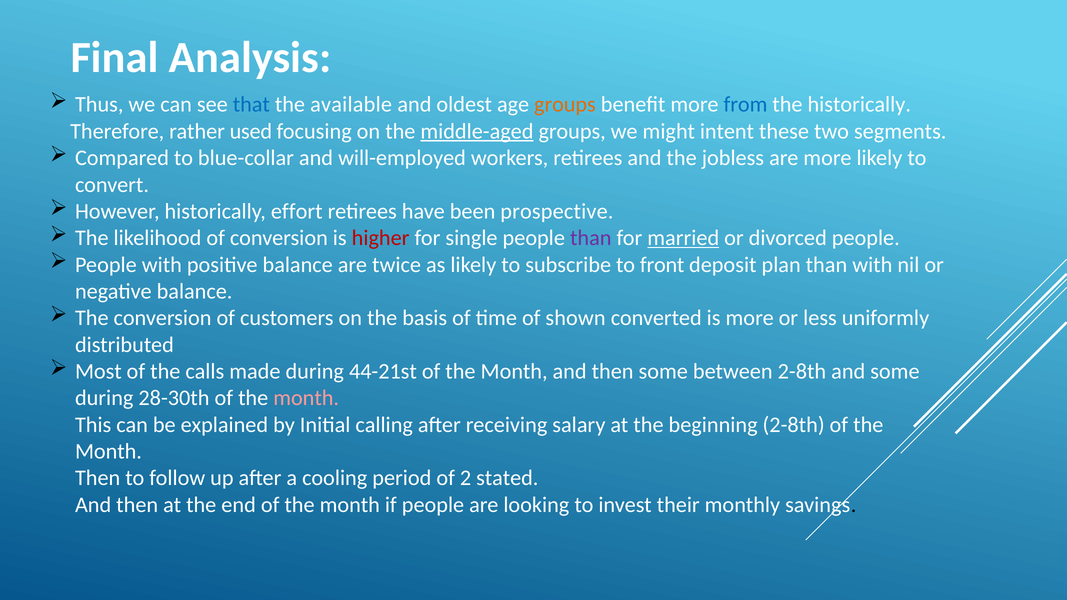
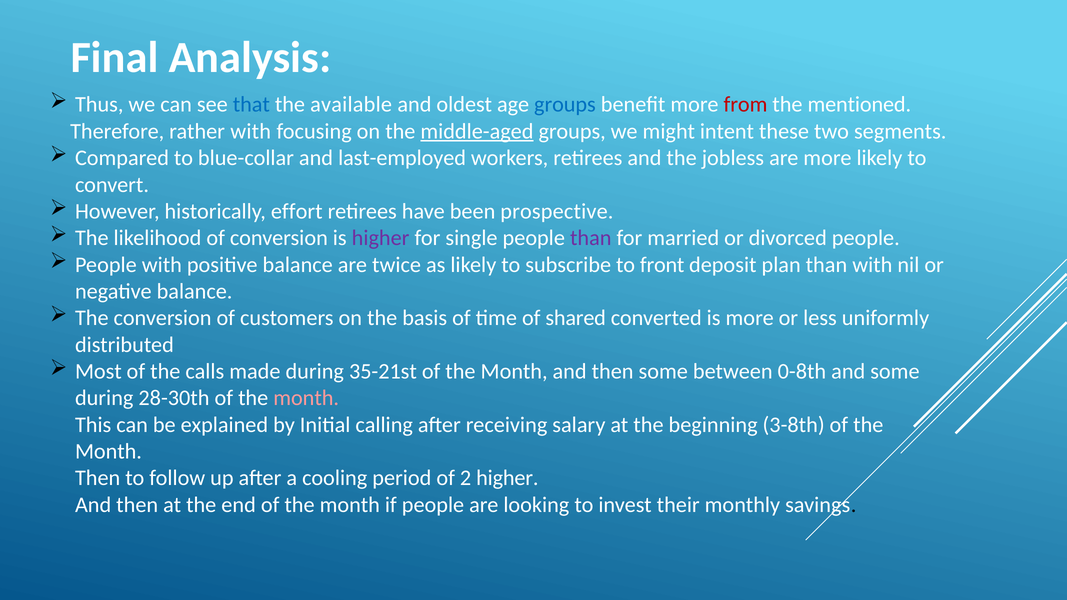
groups colour: orange -> blue (565, 105)
from colour: blue -> red (745, 105)
the historically: historically -> mentioned (859, 105)
rather used: used -> with (251, 131)
will-employed: will-employed -> last-employed (402, 158)
higher colour: red -> purple (381, 238)
married underline: present -> none (683, 238)
shown: shown -> shared (576, 318)
44-21st: 44-21st -> 35-21st (383, 372)
between 2-8th: 2-8th -> 0-8th (802, 372)
beginning 2-8th: 2-8th -> 3-8th (794, 425)
2 stated: stated -> higher (507, 478)
